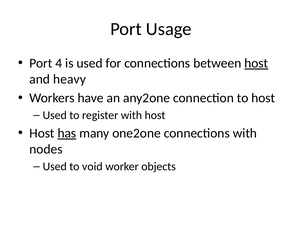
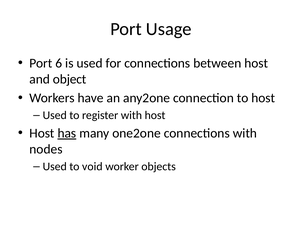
4: 4 -> 6 (59, 63)
host underline: present -> none (256, 63)
heavy: heavy -> object (70, 79)
